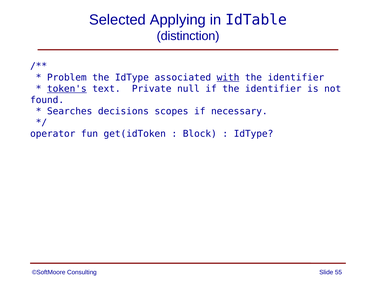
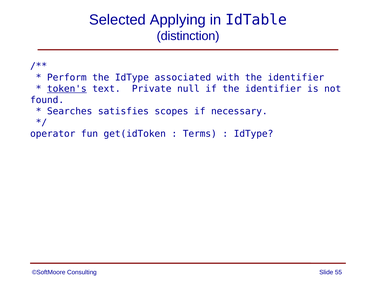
Problem: Problem -> Perform (67, 77)
with underline: present -> none (228, 77)
decisions: decisions -> satisfies (123, 111)
Block: Block -> Terms (200, 134)
